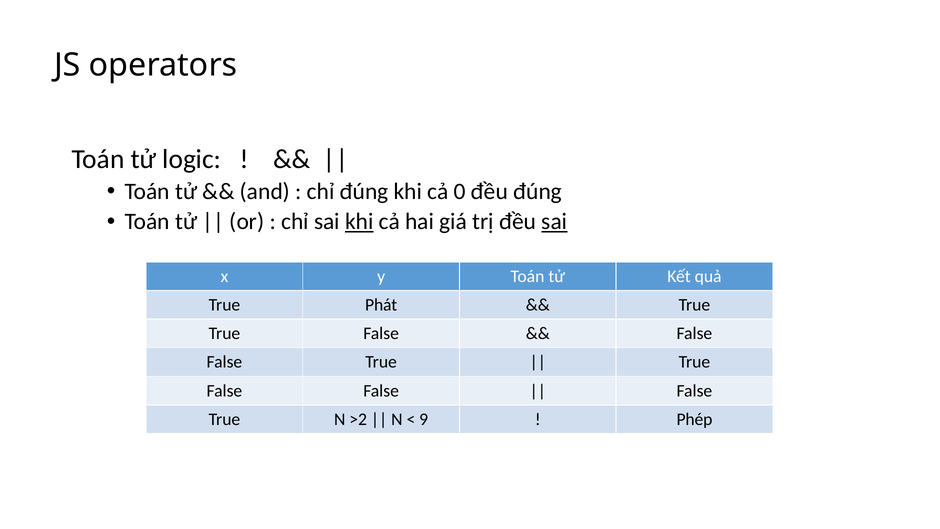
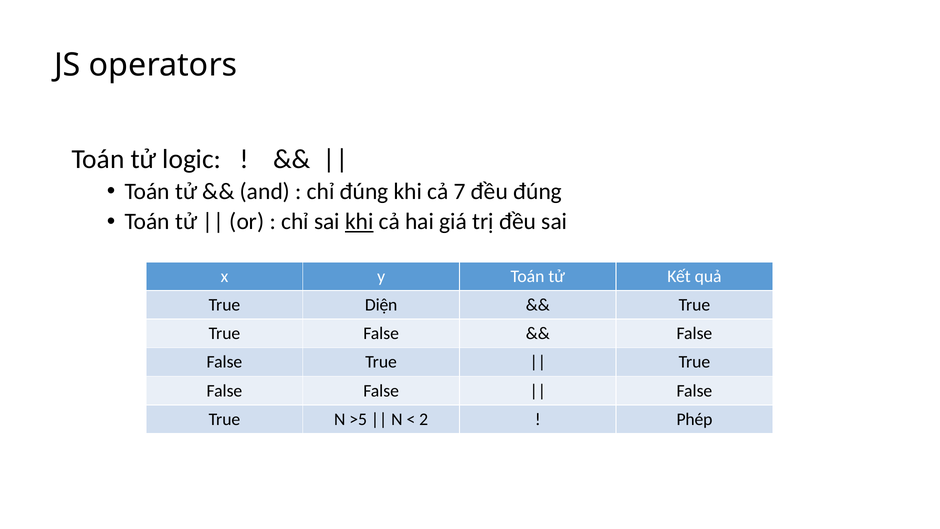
0: 0 -> 7 (460, 191)
sai underline: present -> none (554, 222)
Phát: Phát -> Diện (381, 305)
>2: >2 -> >5 (358, 419)
9: 9 -> 2 (424, 419)
